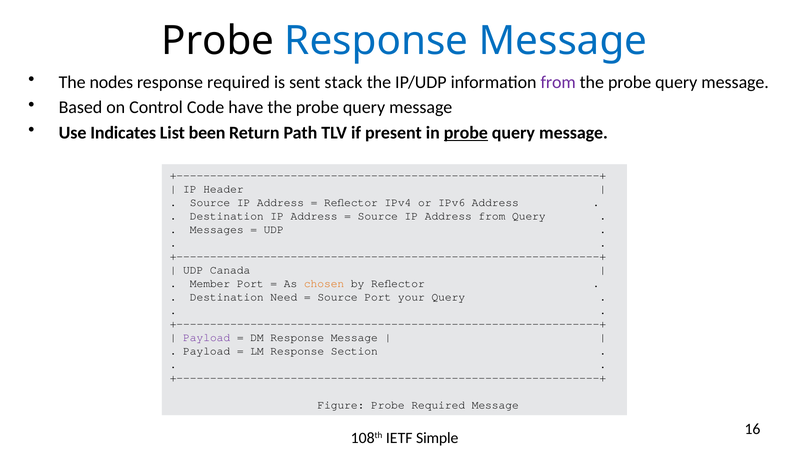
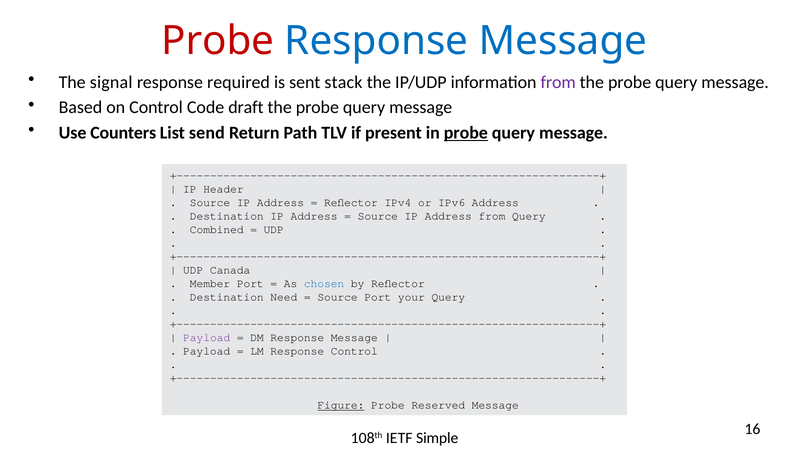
Probe colour: black -> red (218, 41)
nodes: nodes -> signal (111, 82)
have: have -> draft (246, 108)
Indicates: Indicates -> Counters (123, 133)
been: been -> send (207, 133)
Messages: Messages -> Combined (217, 230)
chosen colour: orange -> blue (324, 284)
Response Section: Section -> Control (354, 351)
Figure underline: none -> present (341, 405)
Probe Required: Required -> Reserved (438, 405)
